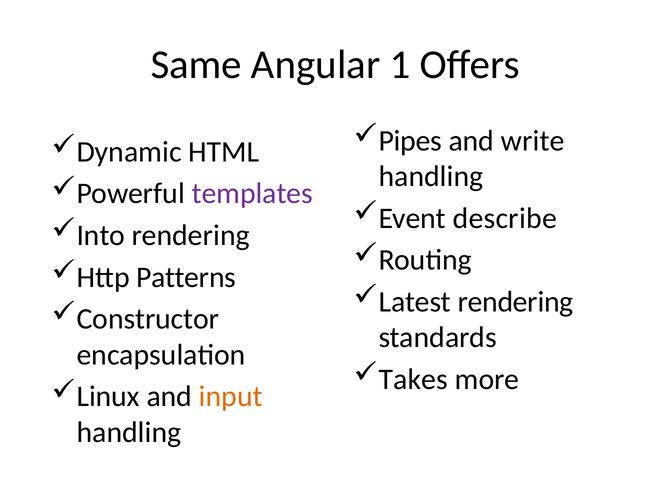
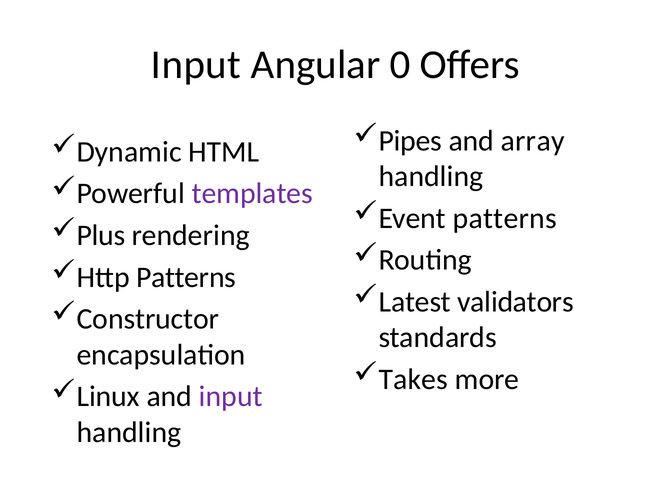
Same: Same -> Input (196, 65)
1: 1 -> 0 (400, 65)
write: write -> array (533, 141)
Event describe: describe -> patterns (505, 218)
Into: Into -> Plus (101, 236)
Latest rendering: rendering -> validators (516, 302)
input colour: orange -> purple (231, 397)
